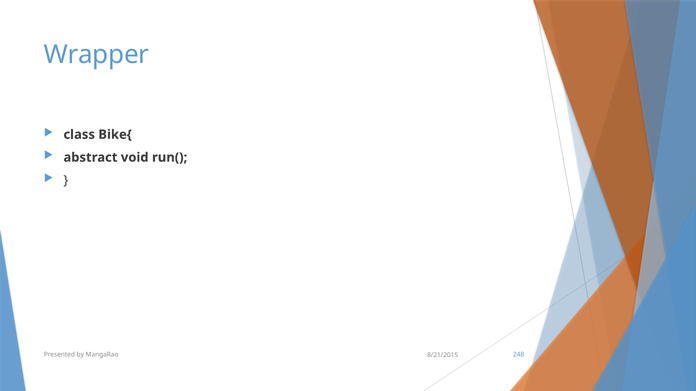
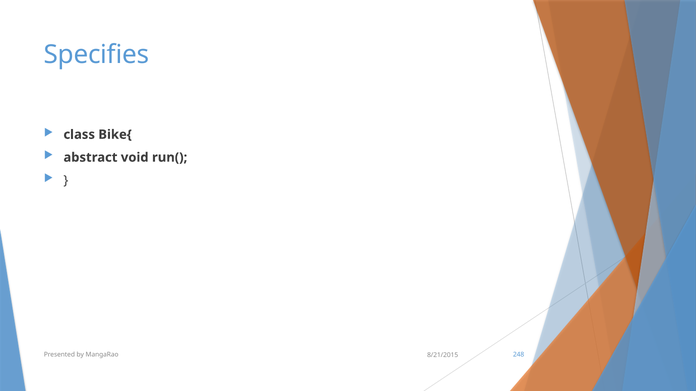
Wrapper: Wrapper -> Specifies (96, 55)
